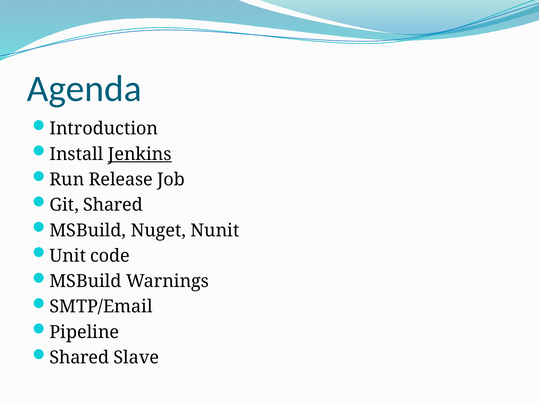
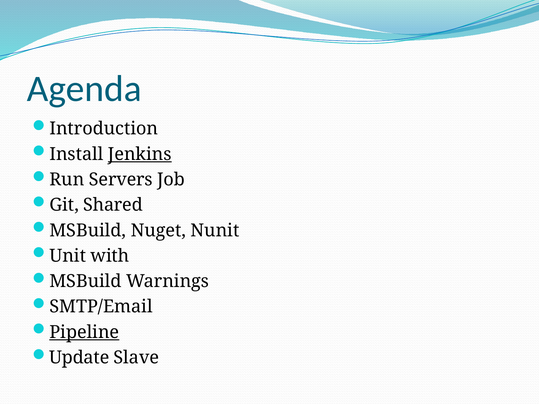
Release: Release -> Servers (121, 180)
code: code -> with (110, 256)
Pipeline underline: none -> present (84, 332)
Shared: Shared -> Update (79, 358)
